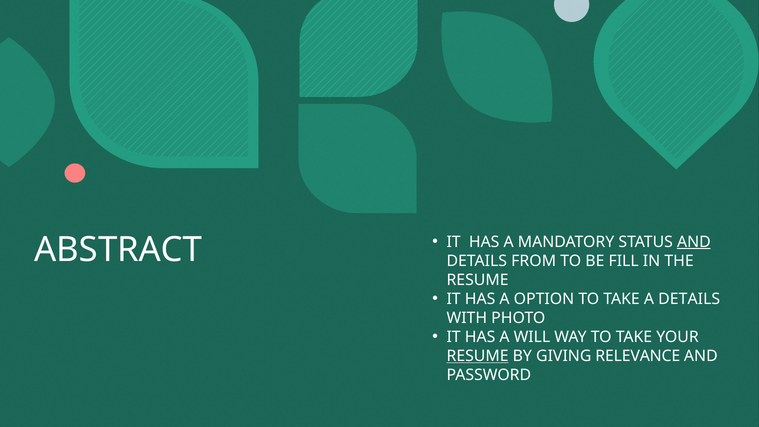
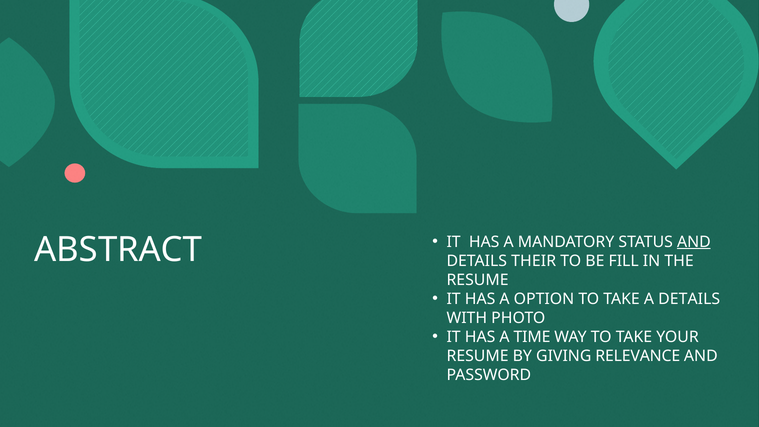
FROM: FROM -> THEIR (534, 261)
WILL: WILL -> TIME (532, 337)
RESUME underline: present -> none (478, 356)
